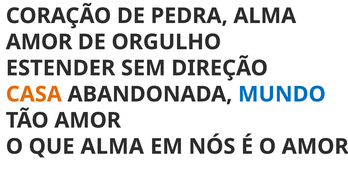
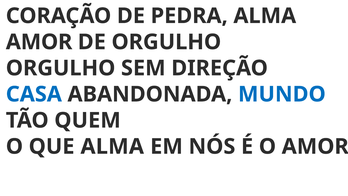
ESTENDER: ESTENDER -> ORGULHO (61, 68)
CASA colour: orange -> blue (34, 94)
TÃO AMOR: AMOR -> QUEM (88, 120)
